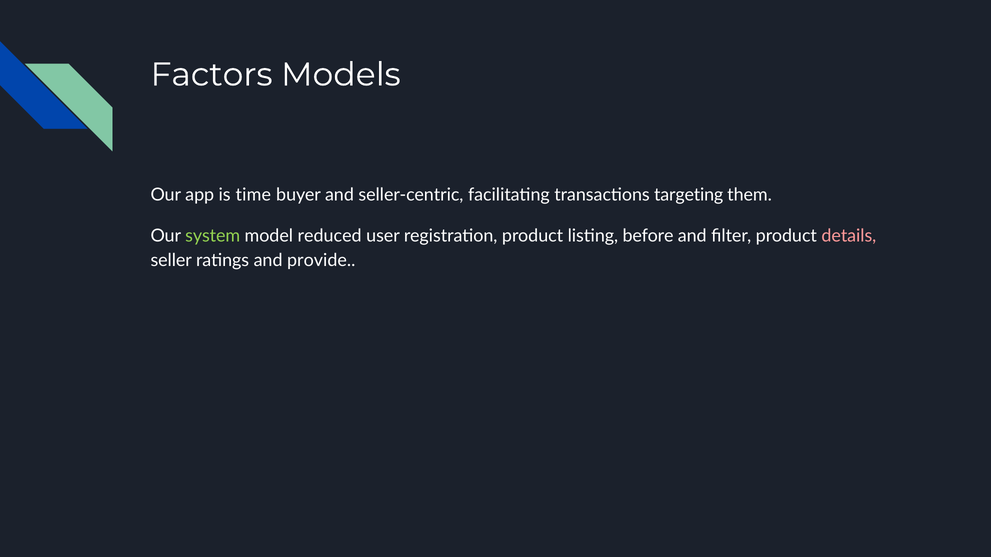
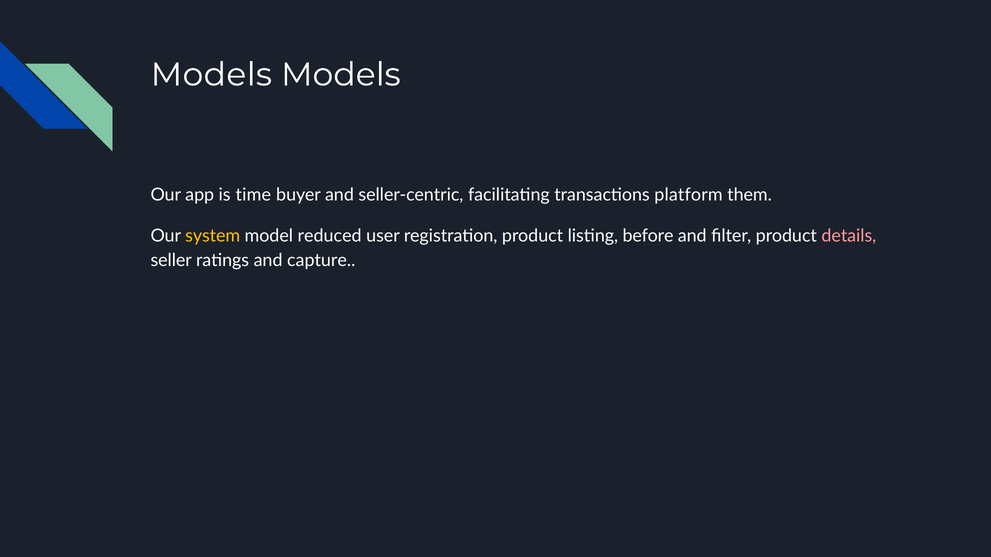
Factors: Factors -> Models (211, 75)
targeting: targeting -> platform (689, 195)
system colour: light green -> yellow (213, 236)
provide: provide -> capture (321, 261)
